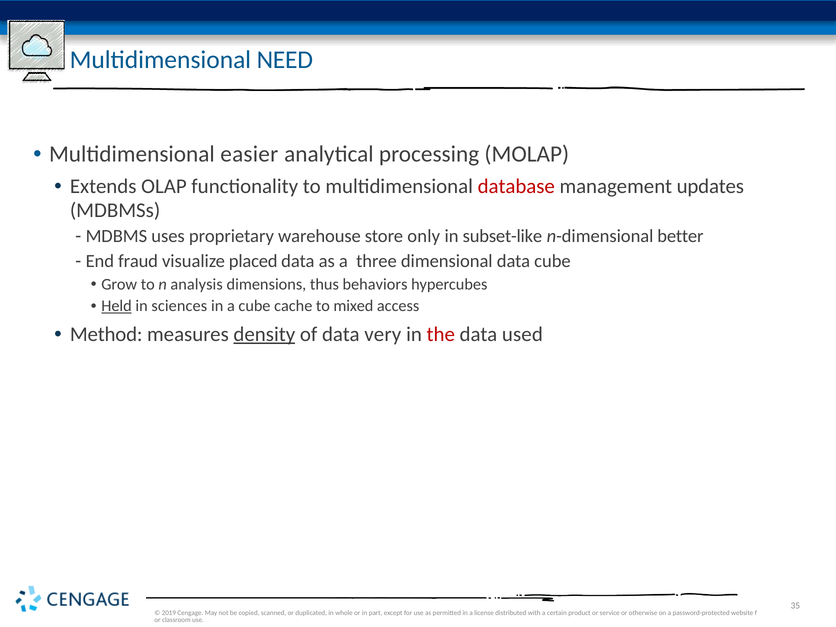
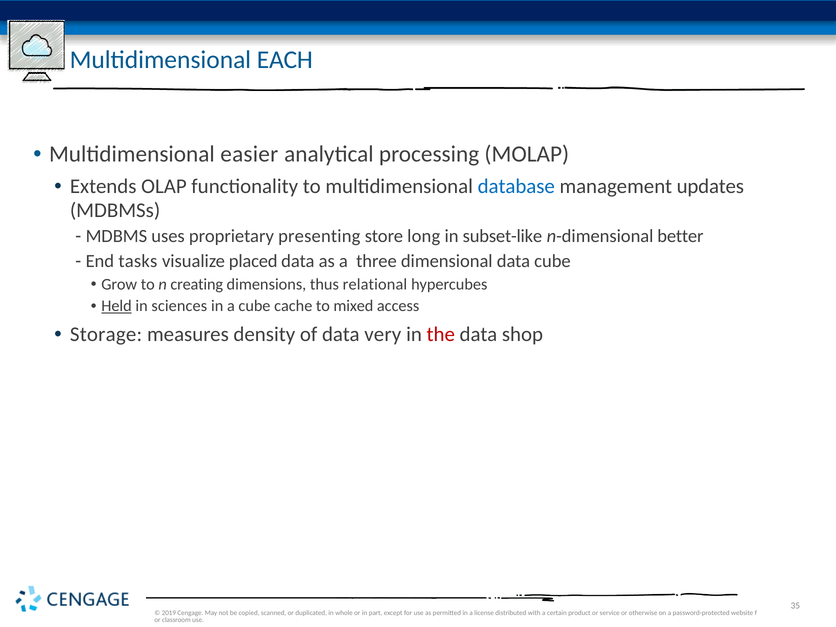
NEED: NEED -> EACH (285, 60)
database colour: red -> blue (516, 186)
warehouse: warehouse -> presenting (319, 236)
only: only -> long (424, 236)
fraud: fraud -> tasks (138, 261)
analysis: analysis -> creating (197, 284)
behaviors: behaviors -> relational (375, 284)
Method: Method -> Storage (106, 334)
density underline: present -> none (264, 334)
used: used -> shop (522, 334)
